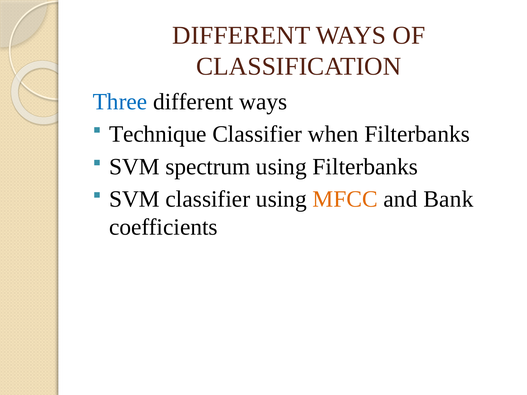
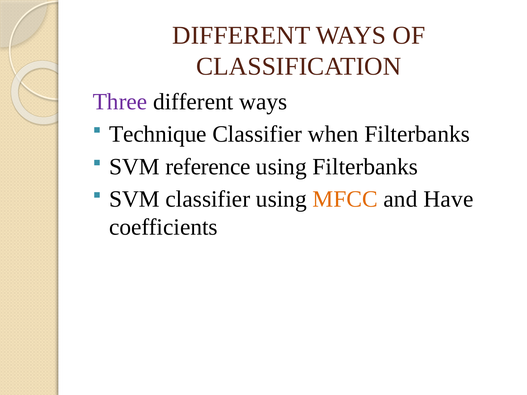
Three colour: blue -> purple (120, 102)
spectrum: spectrum -> reference (208, 167)
Bank: Bank -> Have (448, 199)
